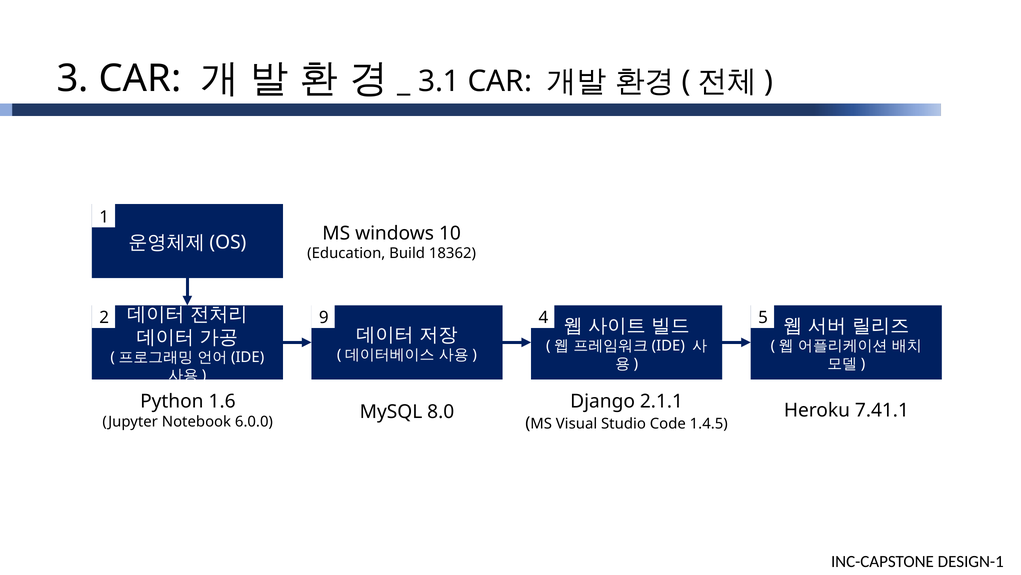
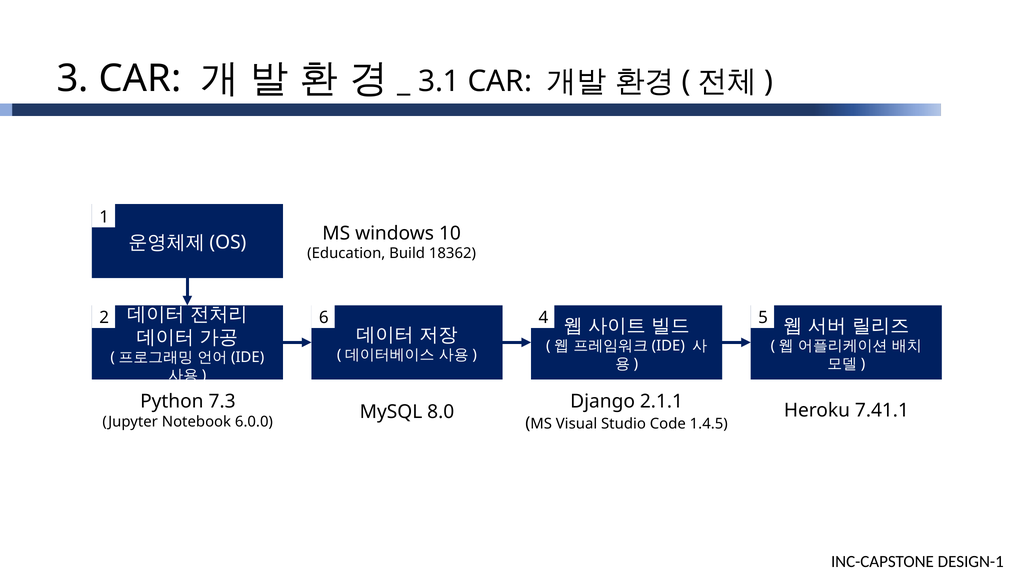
9: 9 -> 6 (324, 317)
1.6: 1.6 -> 7.3 (222, 401)
